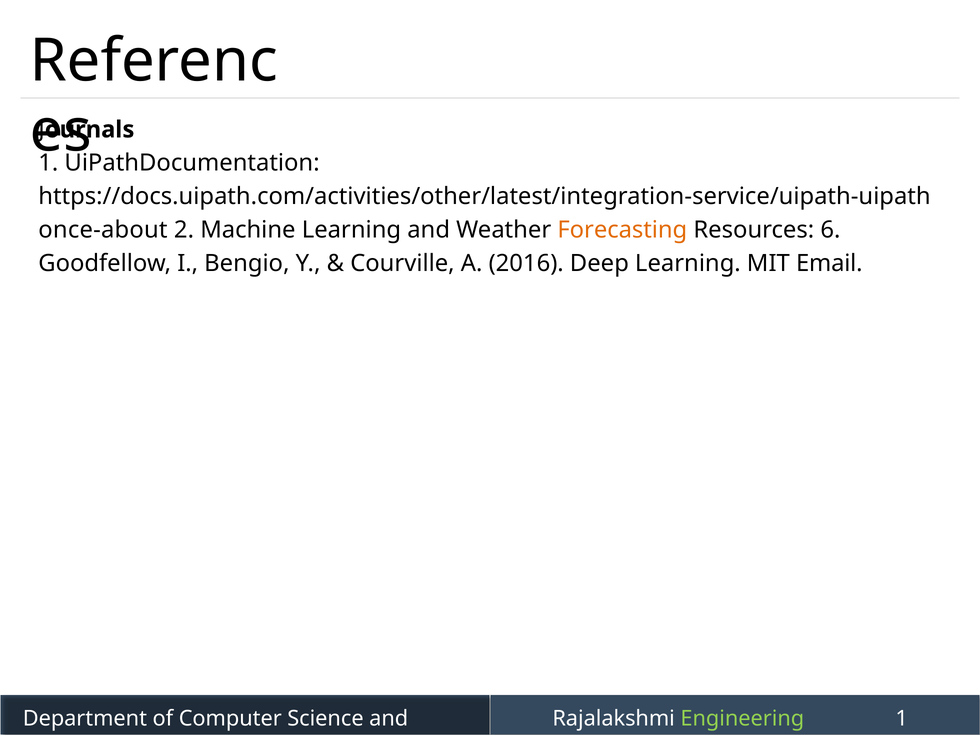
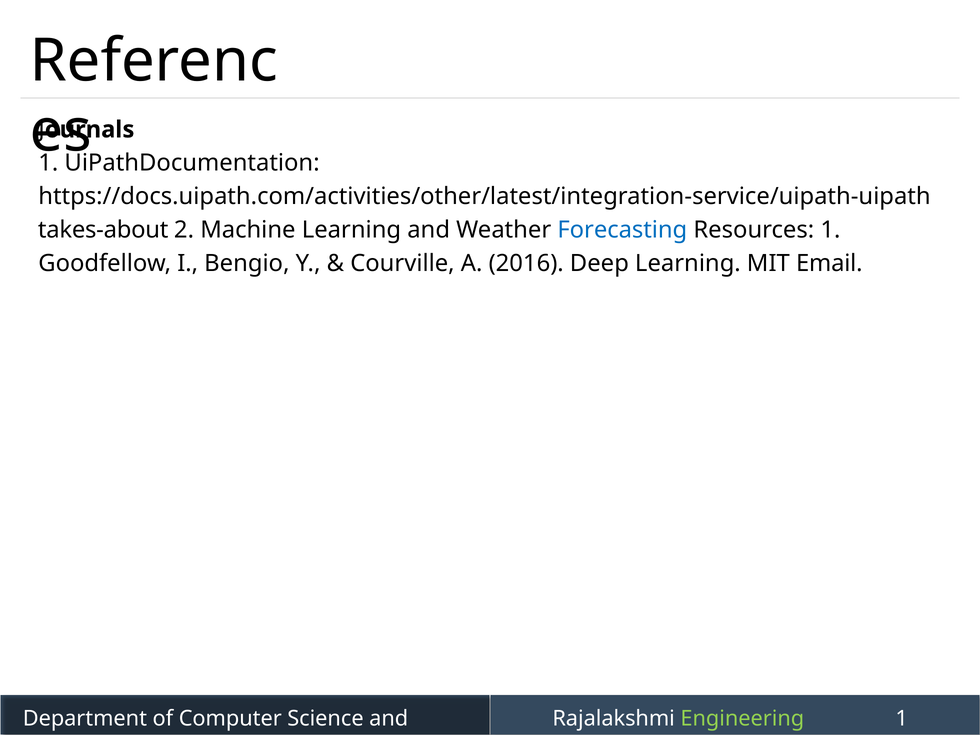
once-about: once-about -> takes-about (103, 230)
Forecasting colour: orange -> blue (622, 230)
Resources 6: 6 -> 1 (830, 230)
